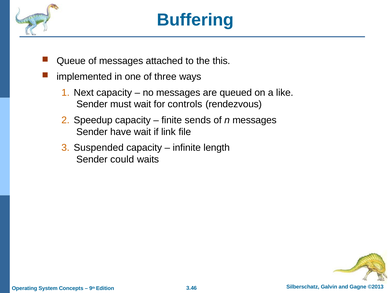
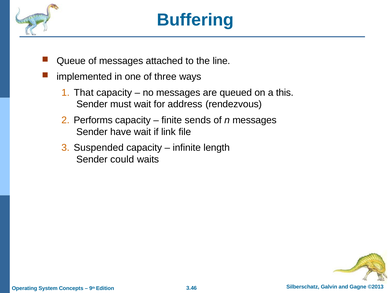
this: this -> line (221, 61)
Next: Next -> That (84, 93)
like: like -> this (285, 93)
controls: controls -> address (185, 104)
Speedup: Speedup -> Performs (93, 120)
